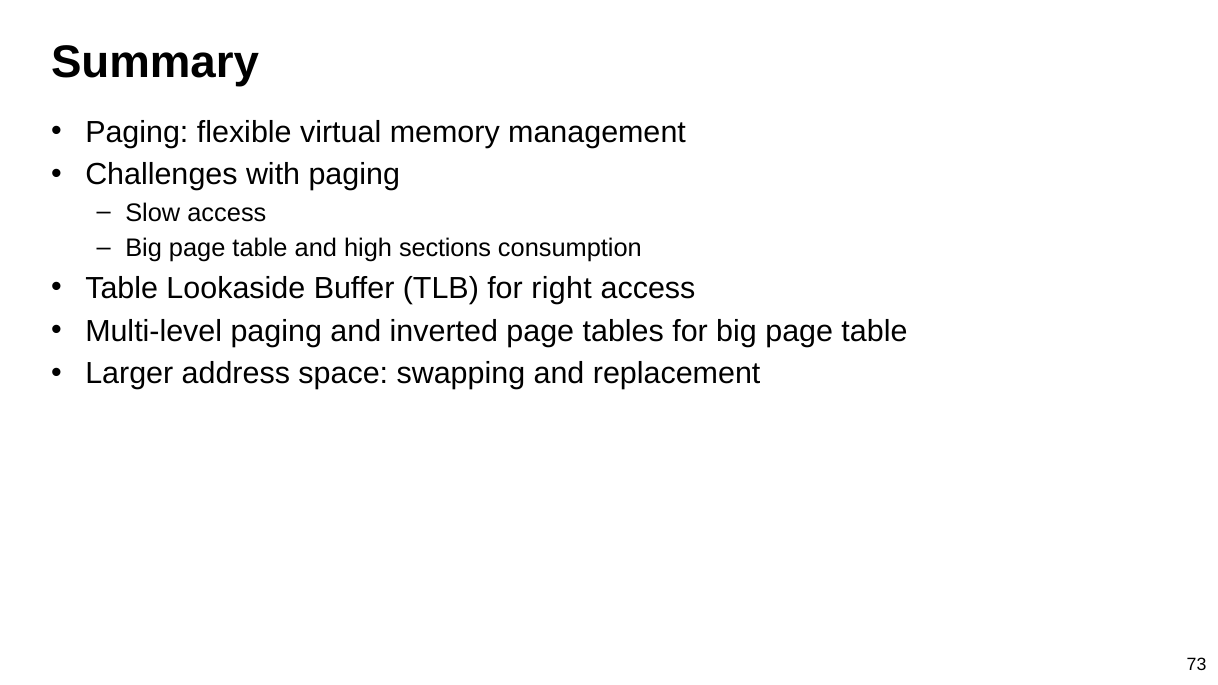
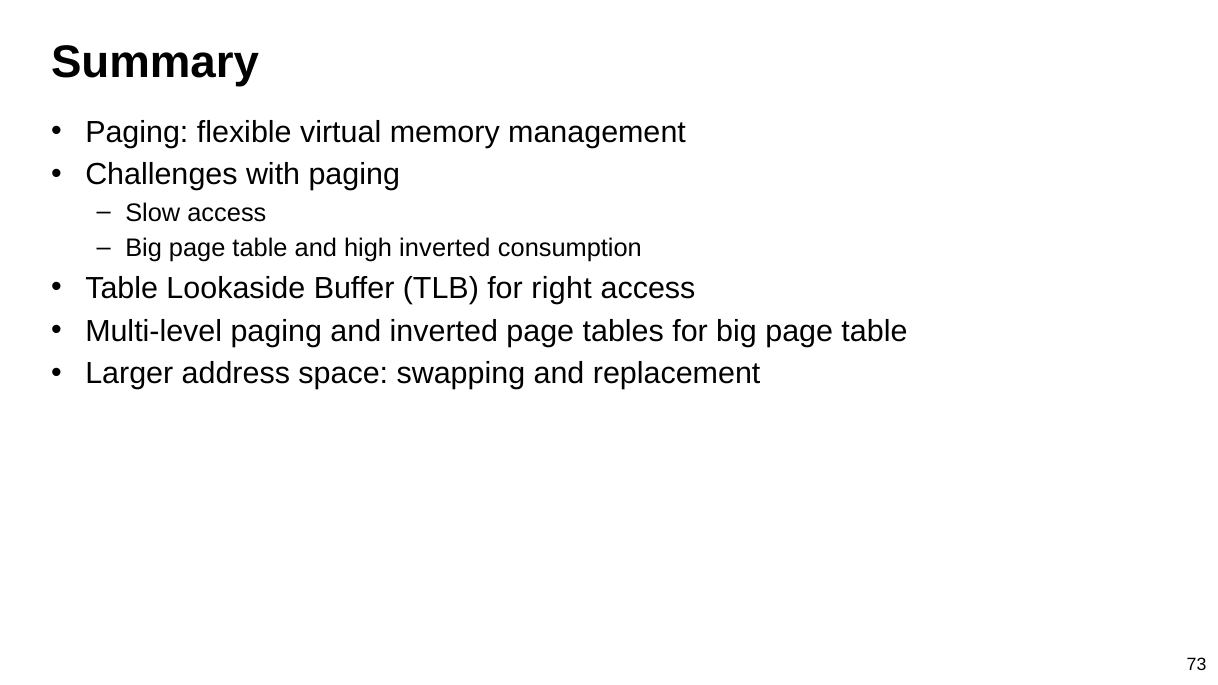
high sections: sections -> inverted (445, 249)
